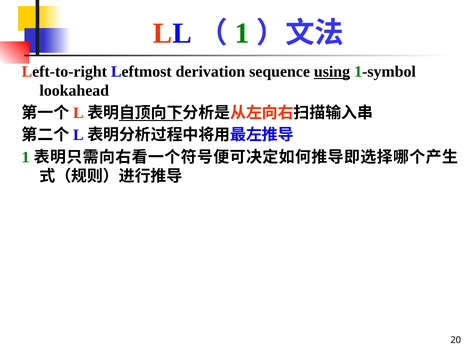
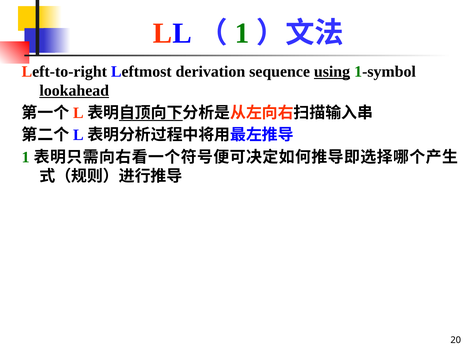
lookahead underline: none -> present (74, 91)
